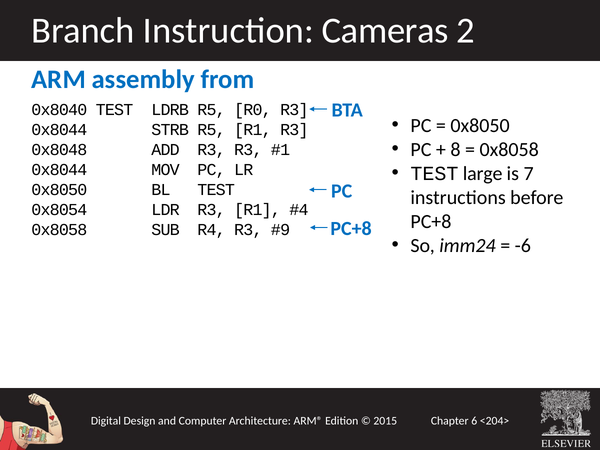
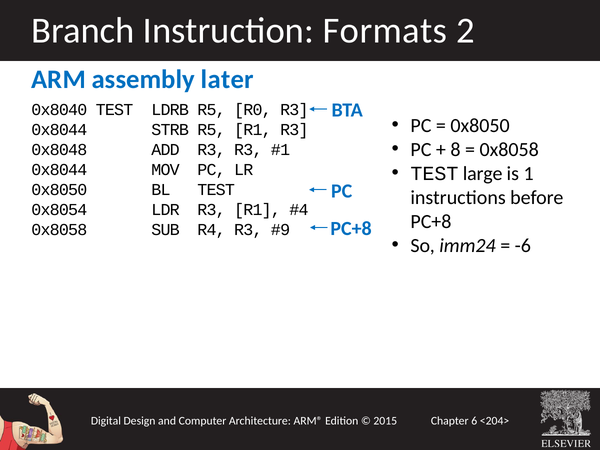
Cameras: Cameras -> Formats (385, 31)
from: from -> later (227, 79)
7: 7 -> 1 (529, 173)
